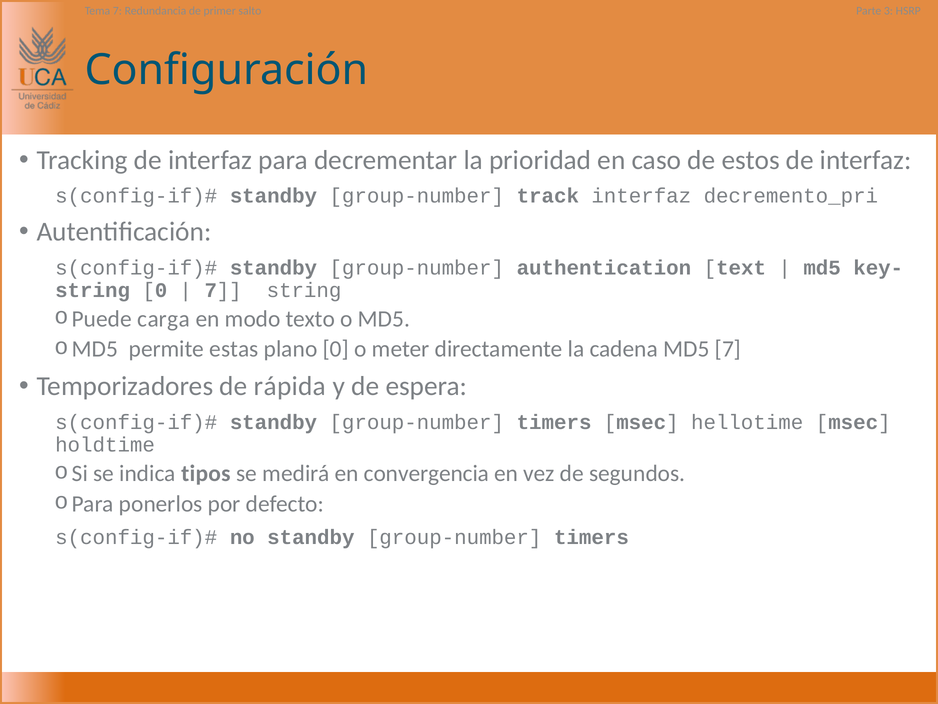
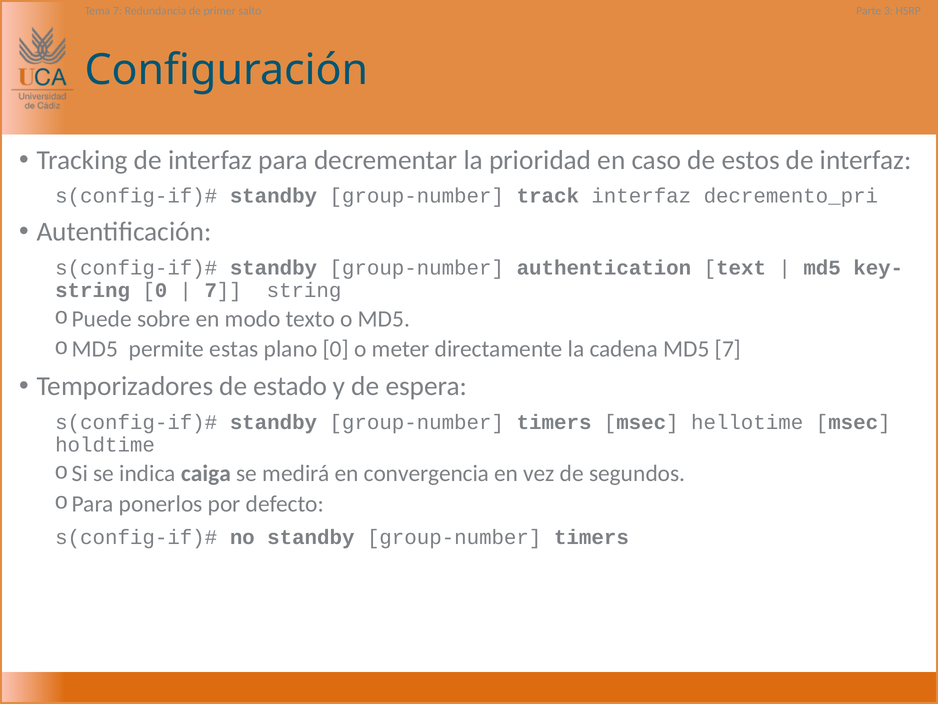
carga: carga -> sobre (164, 319)
rápida: rápida -> estado (290, 386)
tipos: tipos -> caiga (206, 473)
